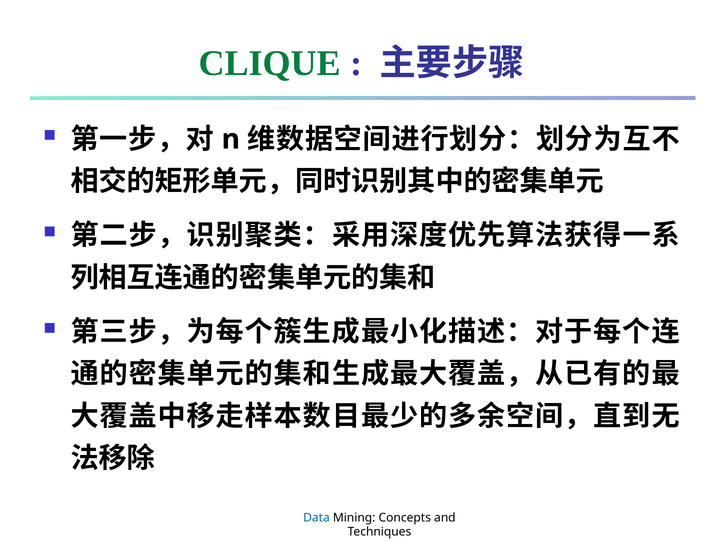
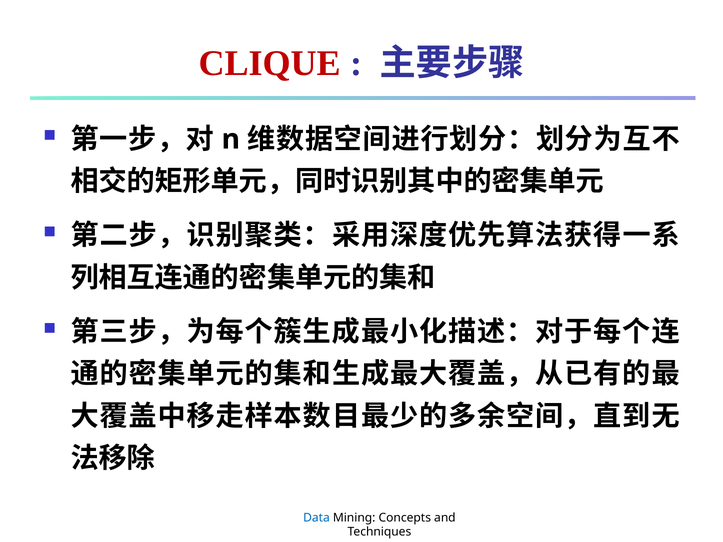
CLIQUE colour: green -> red (270, 63)
